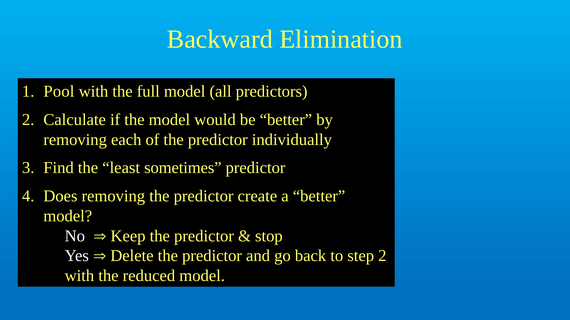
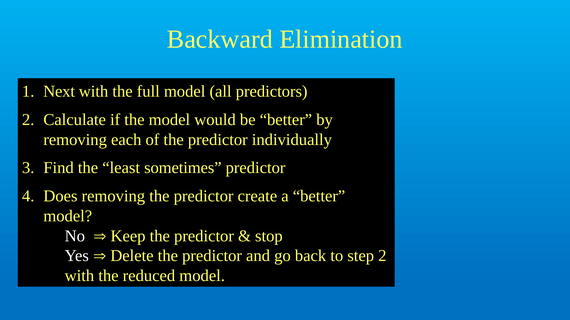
Pool: Pool -> Next (59, 92)
